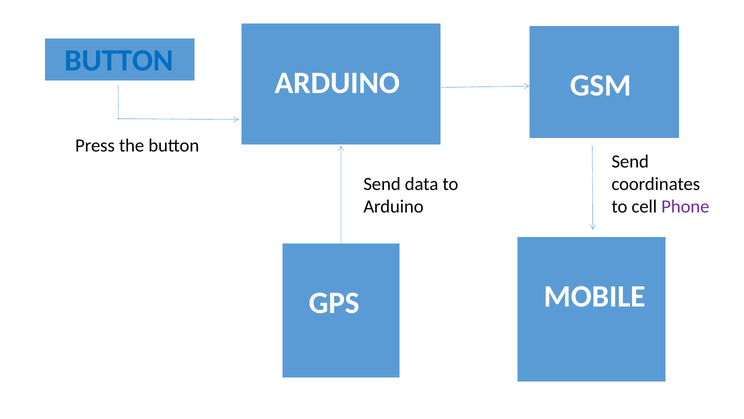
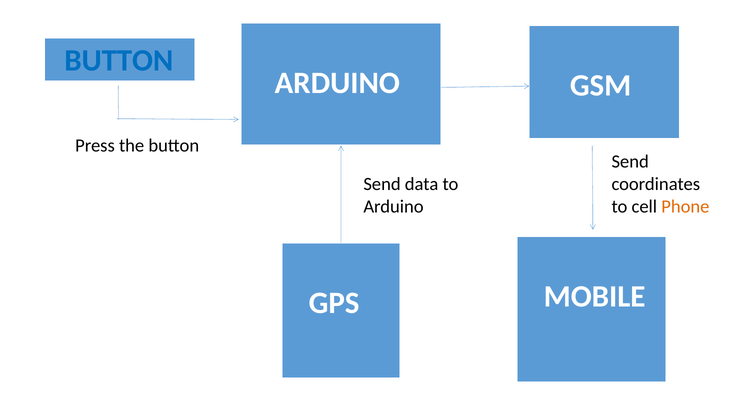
Phone colour: purple -> orange (685, 206)
